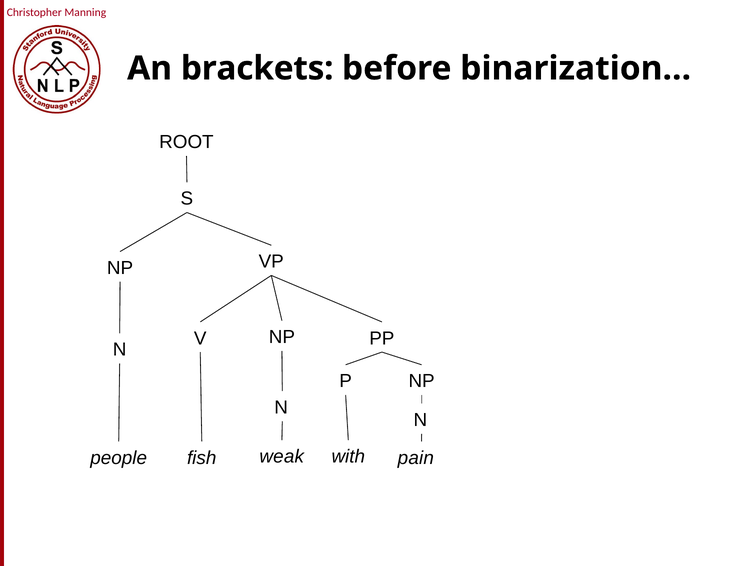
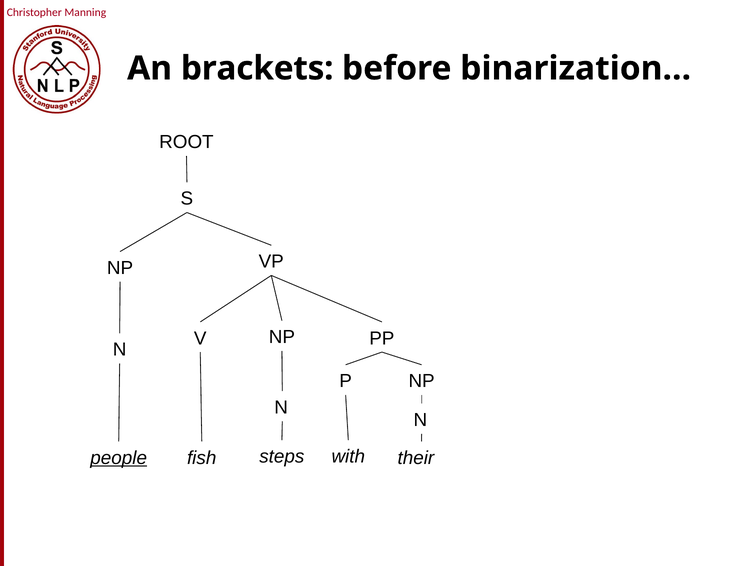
weak: weak -> steps (282, 457)
people underline: none -> present (119, 458)
pain: pain -> their (416, 458)
